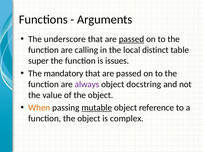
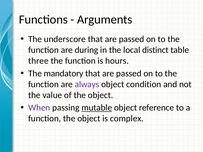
passed underline: present -> none (132, 39)
calling: calling -> during (86, 50)
super: super -> three (38, 61)
issues: issues -> hours (117, 61)
docstring: docstring -> condition (144, 84)
When colour: orange -> purple (39, 108)
